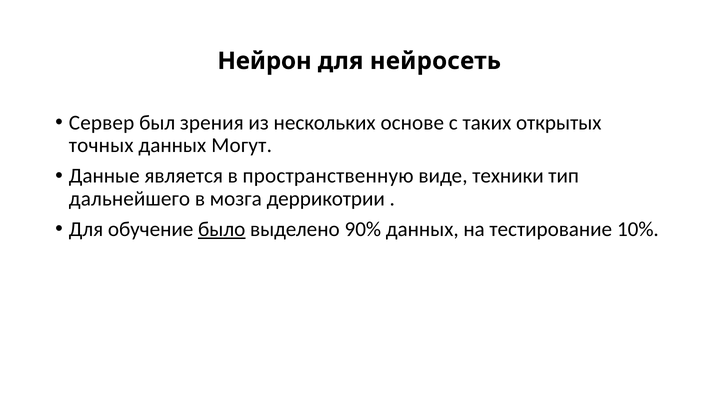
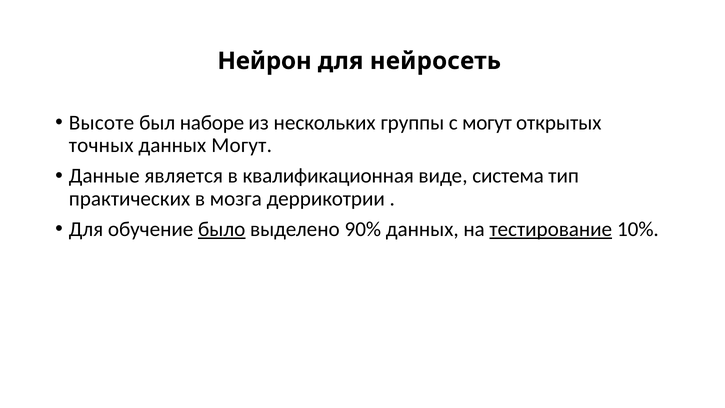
Сервер: Сервер -> Высоте (102, 123)
зрения: зрения -> наборе (212, 123)
основе: основе -> группы (412, 123)
с таких: таких -> могут (487, 123)
пространственную: пространственную -> квалификационная (328, 176)
техники: техники -> система (508, 176)
дальнейшего: дальнейшего -> практических (130, 199)
тестирование underline: none -> present (551, 229)
